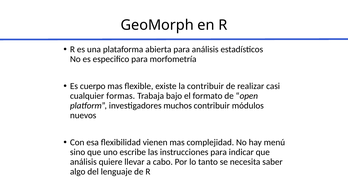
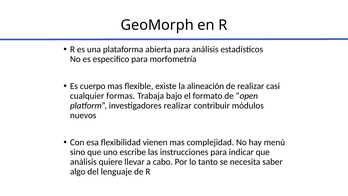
la contribuir: contribuir -> alineación (206, 86)
investigadores muchos: muchos -> realizar (178, 106)
